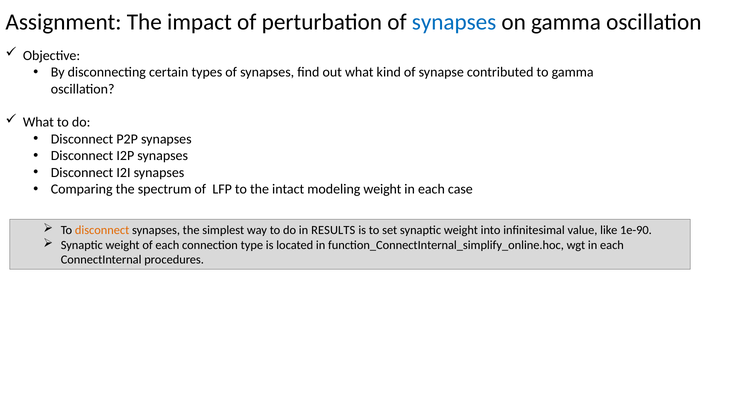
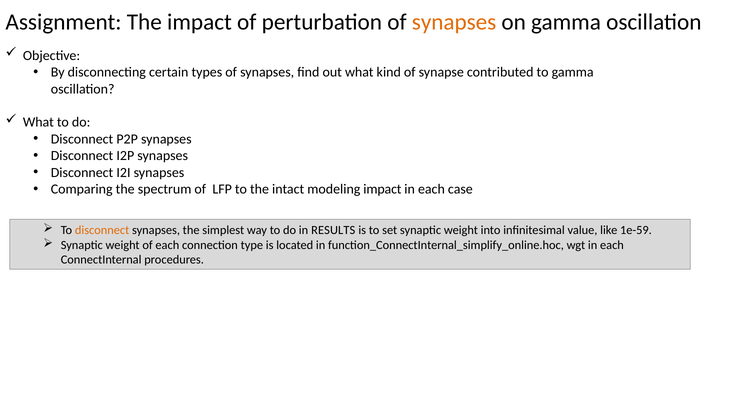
synapses colour: blue -> orange (454, 22)
modeling weight: weight -> impact (382, 189)
1e-90: 1e-90 -> 1e-59 (636, 230)
